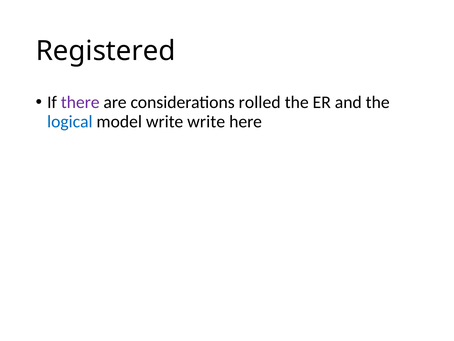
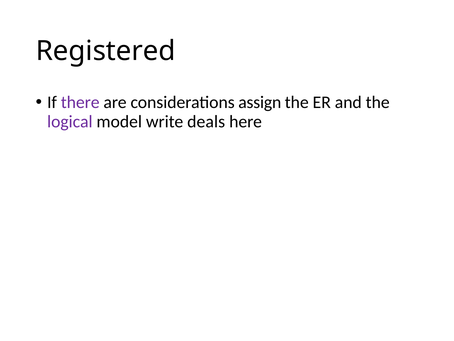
rolled: rolled -> assign (260, 102)
logical colour: blue -> purple (70, 121)
write write: write -> deals (206, 121)
